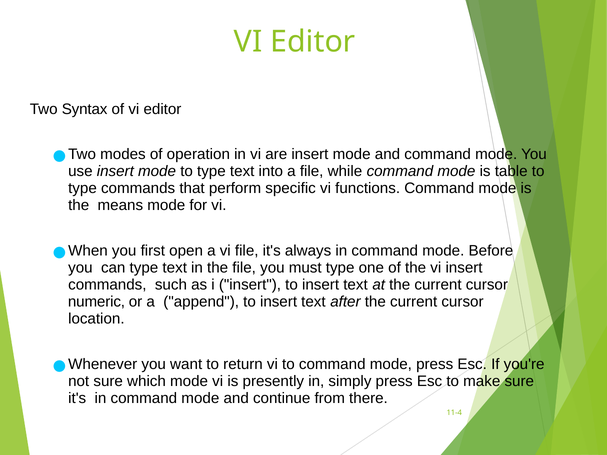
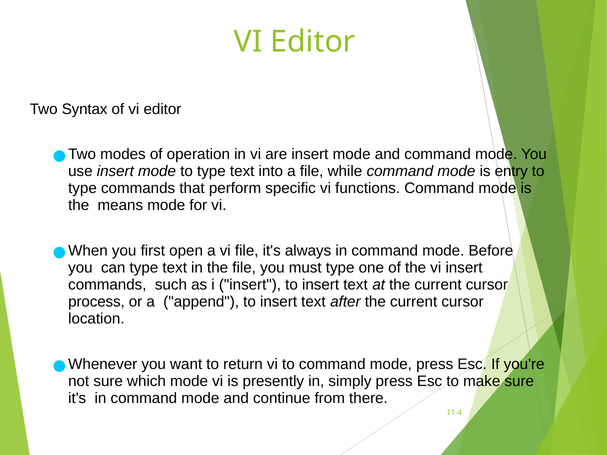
table: table -> entry (511, 171)
numeric: numeric -> process (96, 302)
